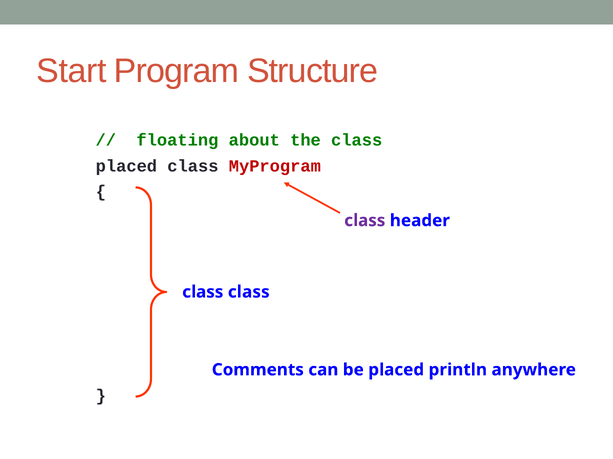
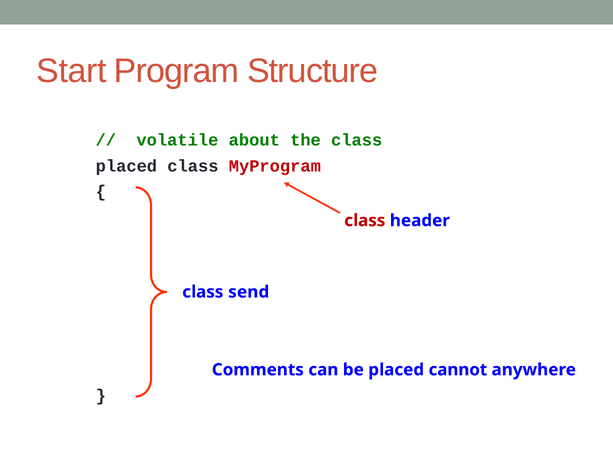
floating: floating -> volatile (177, 140)
class colour: purple -> red (365, 221)
class: class -> send (249, 292)
println: println -> cannot (458, 370)
